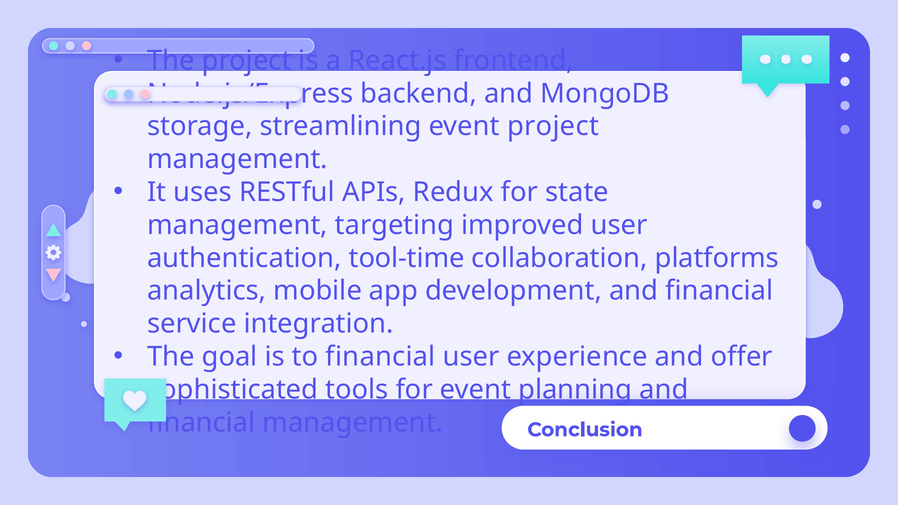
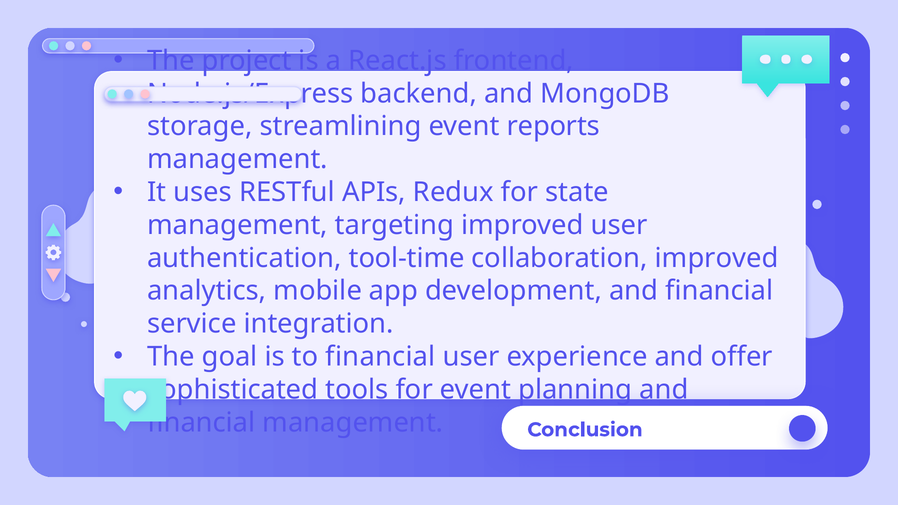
event project: project -> reports (553, 126)
collaboration platforms: platforms -> improved (717, 258)
